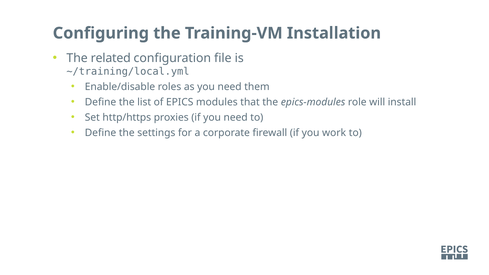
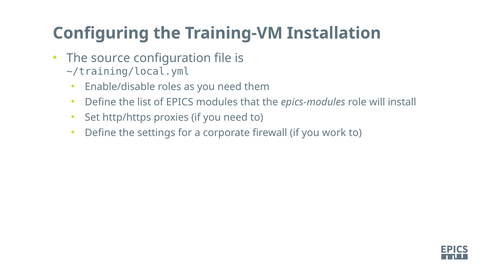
related: related -> source (111, 58)
